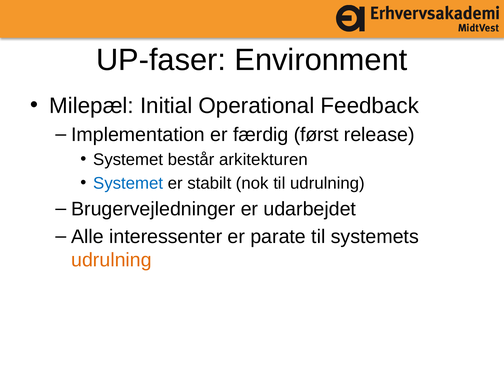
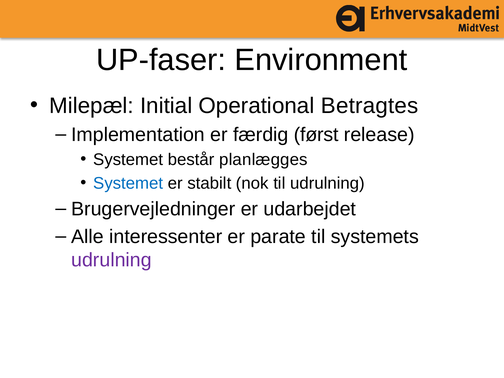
Feedback: Feedback -> Betragtes (370, 106)
arkitekturen: arkitekturen -> planlægges (263, 160)
udrulning colour: orange -> purple (111, 260)
